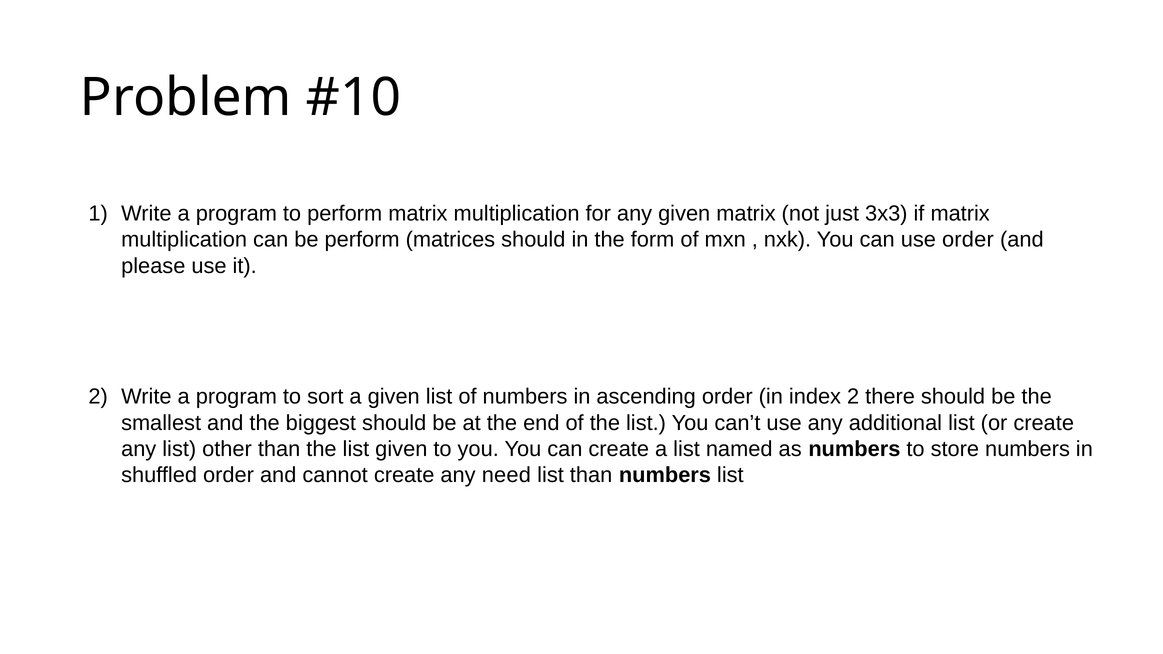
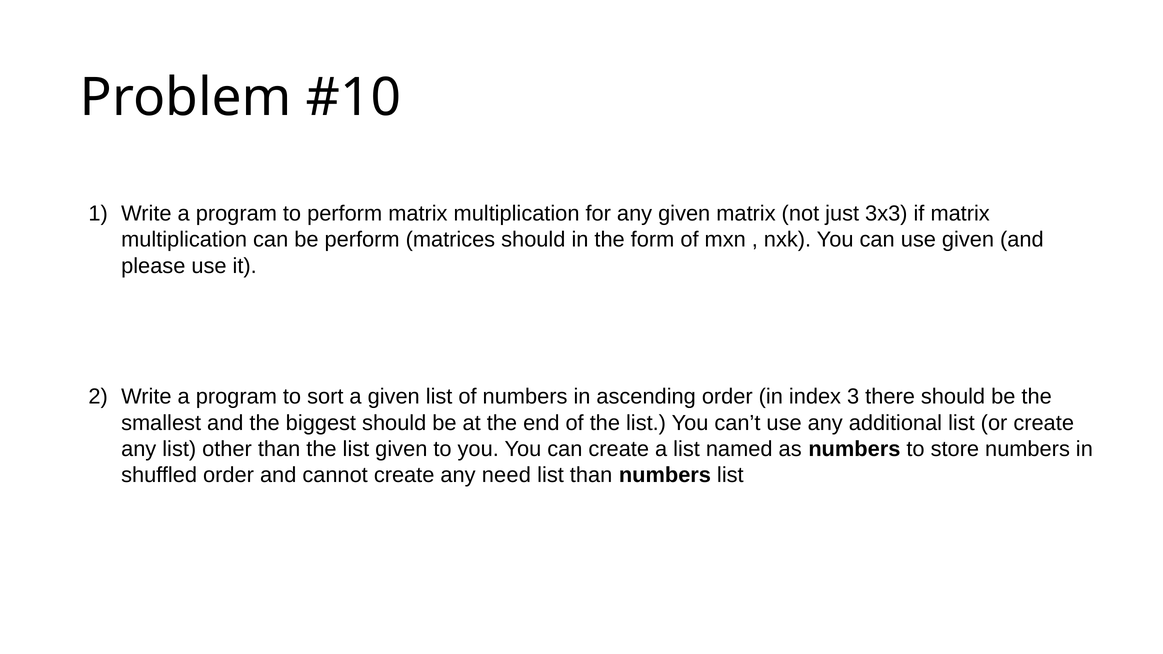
use order: order -> given (968, 240)
index 2: 2 -> 3 (853, 397)
